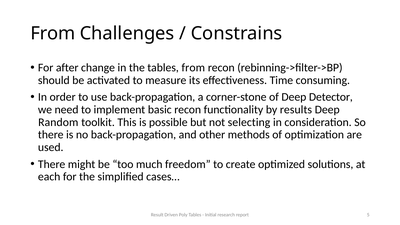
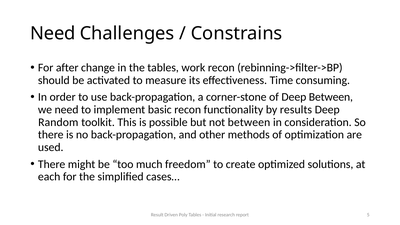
From: From -> Need (53, 34)
tables from: from -> work (193, 68)
Deep Detector: Detector -> Between (331, 97)
not selecting: selecting -> between (249, 122)
